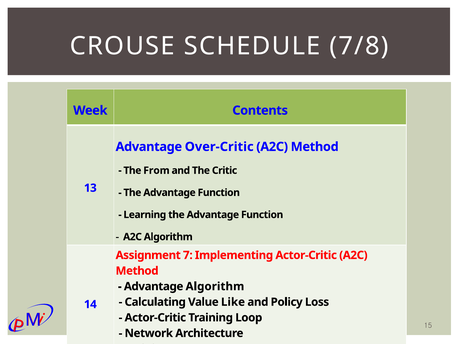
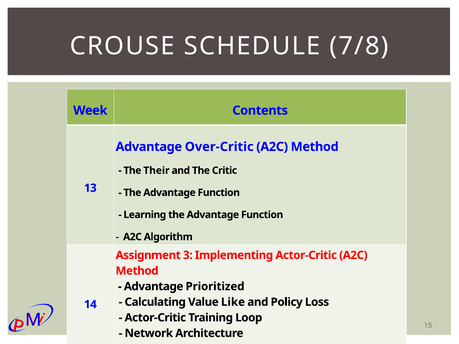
From: From -> Their (156, 171)
7: 7 -> 3 (188, 255)
Advantage Algorithm: Algorithm -> Prioritized (215, 287)
